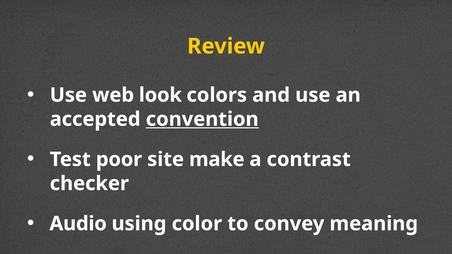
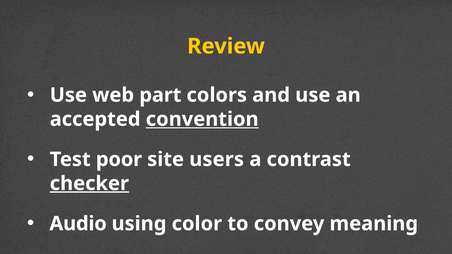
look: look -> part (160, 95)
make: make -> users (217, 160)
checker underline: none -> present (89, 184)
